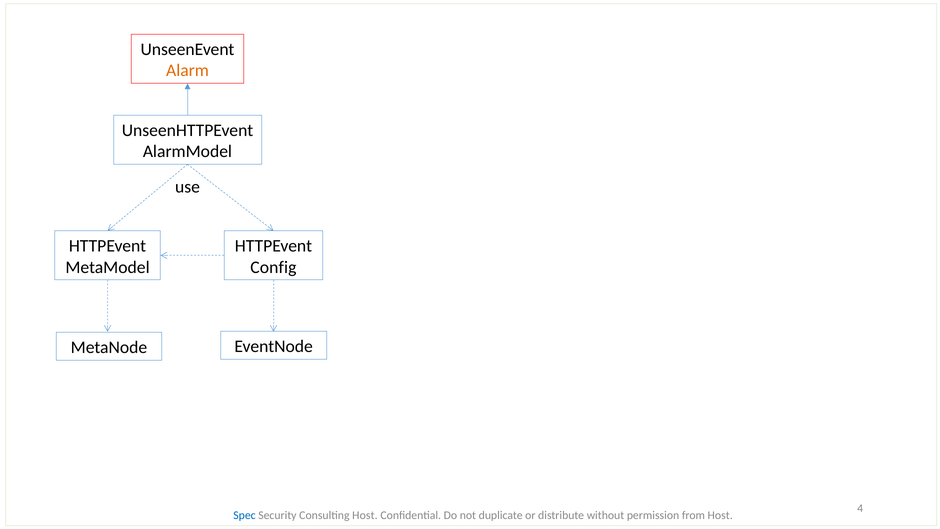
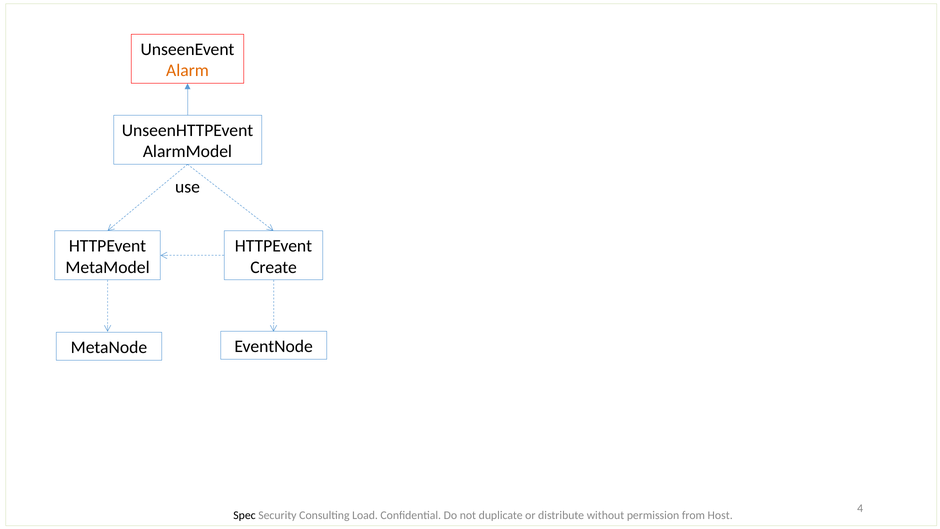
Config: Config -> Create (274, 267)
Spec colour: blue -> black (245, 515)
Consulting Host: Host -> Load (365, 515)
